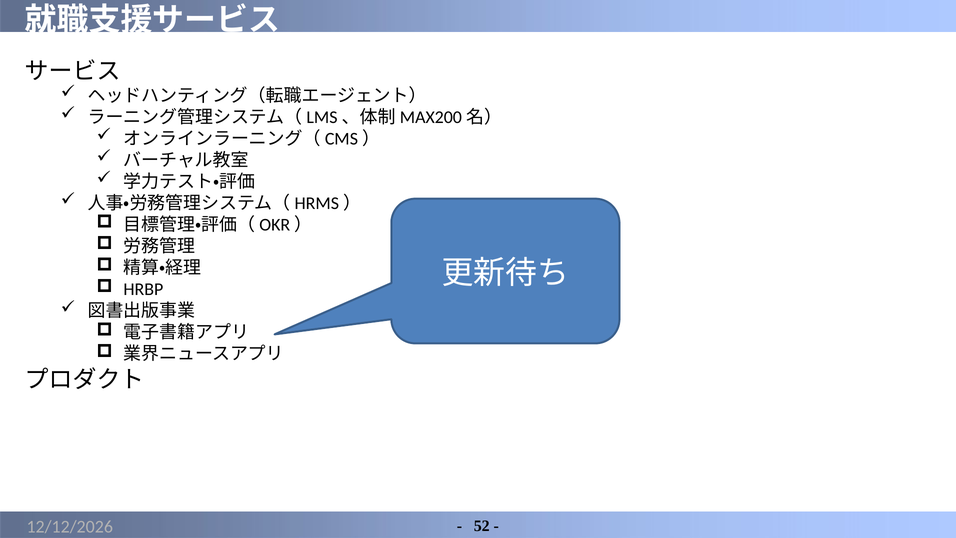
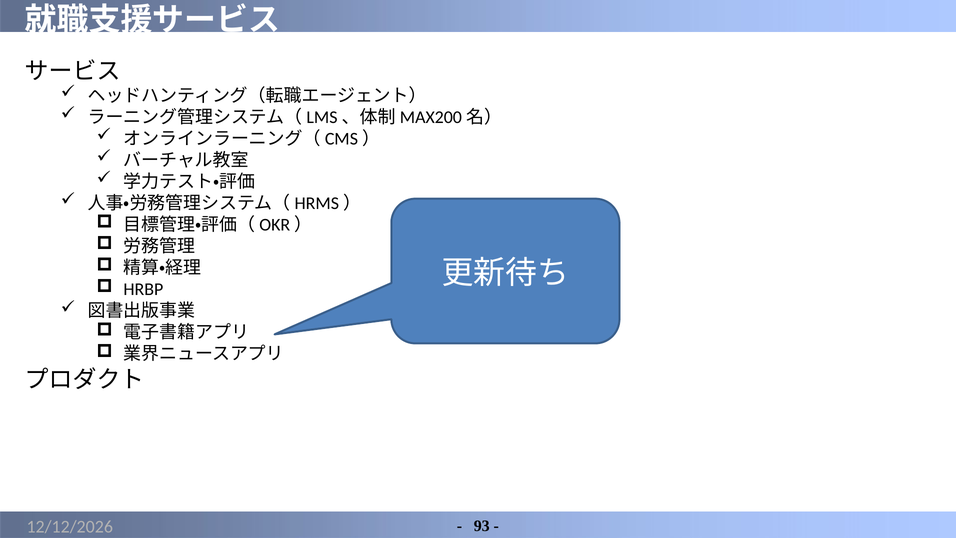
52: 52 -> 93 (482, 526)
